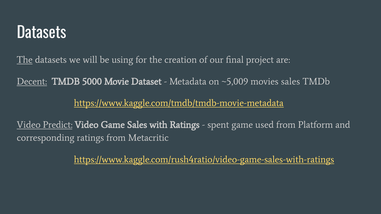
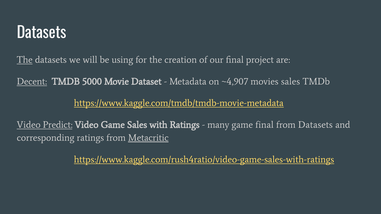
~5,009: ~5,009 -> ~4,907 (235, 82)
spent: spent -> many (218, 125)
game used: used -> final (264, 125)
from Platform: Platform -> Datasets (315, 125)
Metacritic underline: none -> present (148, 138)
